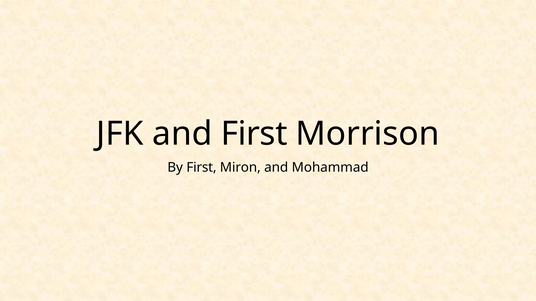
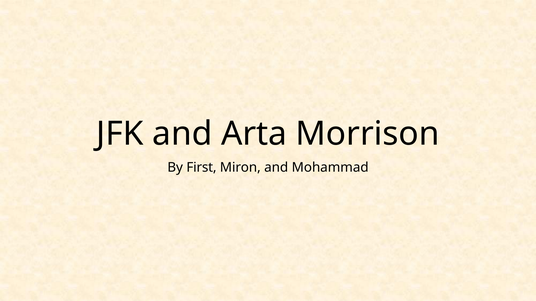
and First: First -> Arta (254, 134)
